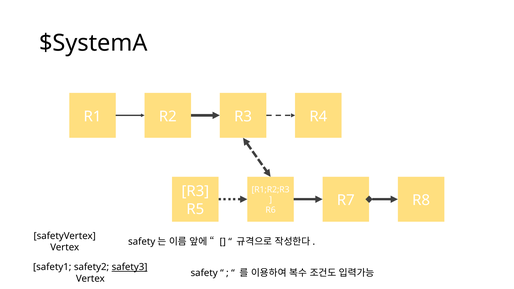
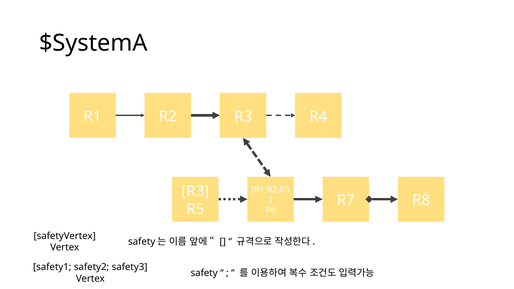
safety3 underline: present -> none (130, 267)
